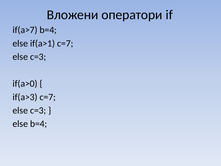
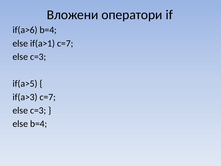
if(a>7: if(a>7 -> if(a>6 (25, 30)
if(a>0: if(a>0 -> if(a>5 (25, 83)
